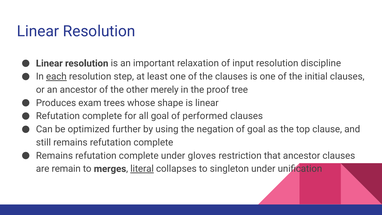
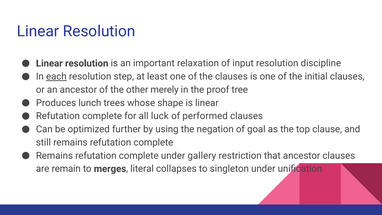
exam: exam -> lunch (90, 103)
all goal: goal -> luck (160, 116)
gloves: gloves -> gallery (202, 156)
literal underline: present -> none (142, 169)
